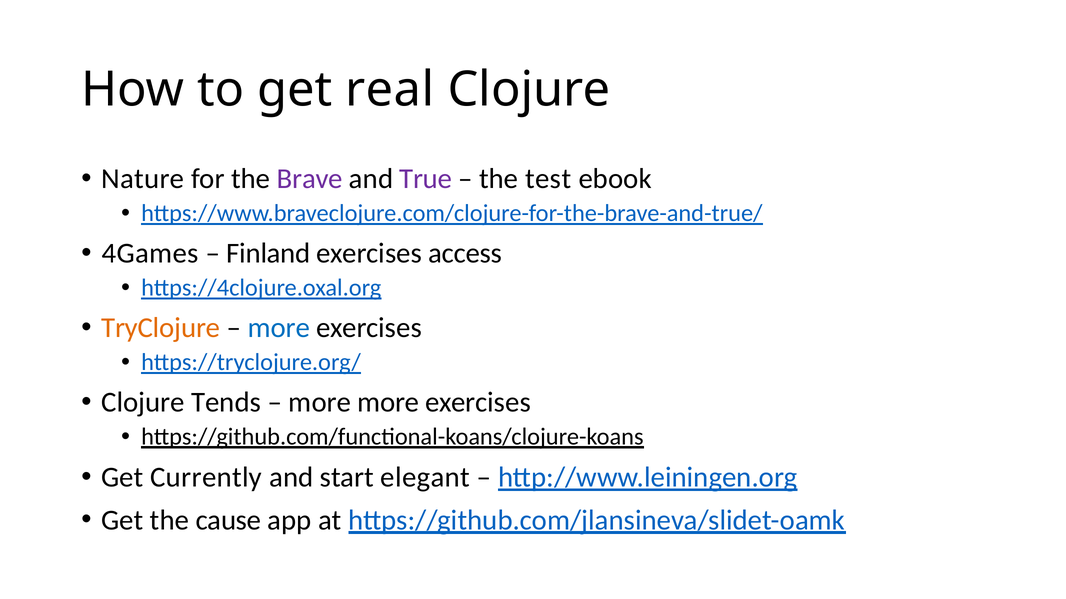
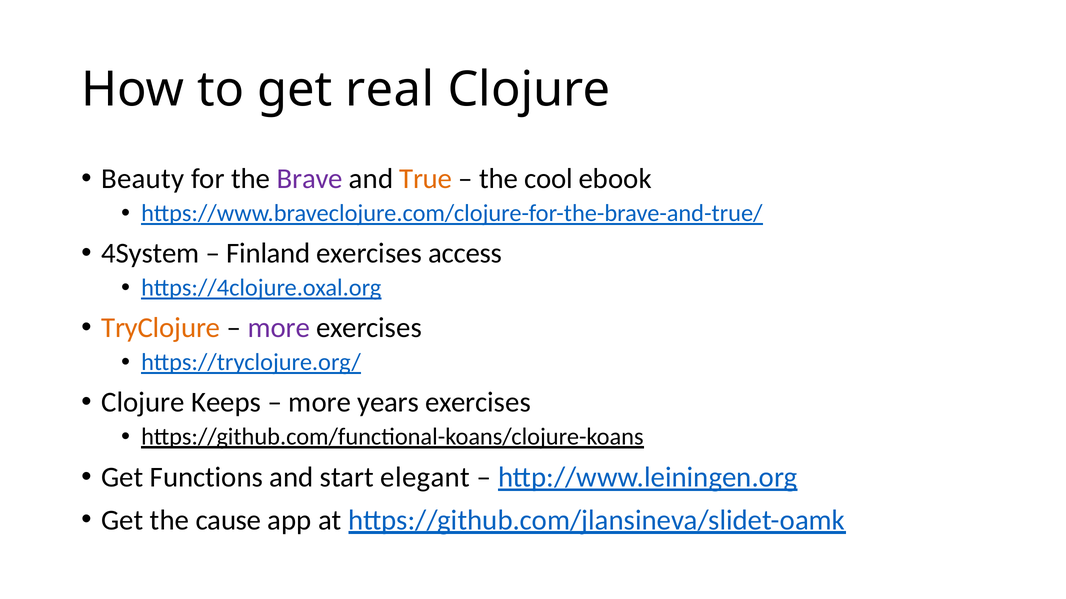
Nature: Nature -> Beauty (143, 179)
True colour: purple -> orange (426, 179)
test: test -> cool (549, 179)
4Games: 4Games -> 4System (150, 254)
more colour: blue -> purple (279, 328)
Tends: Tends -> Keeps (226, 403)
more more: more -> years (388, 403)
Currently: Currently -> Functions (206, 478)
